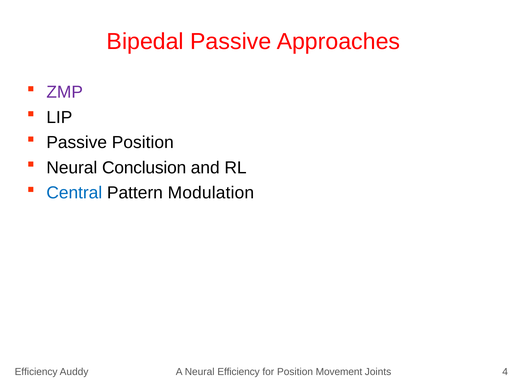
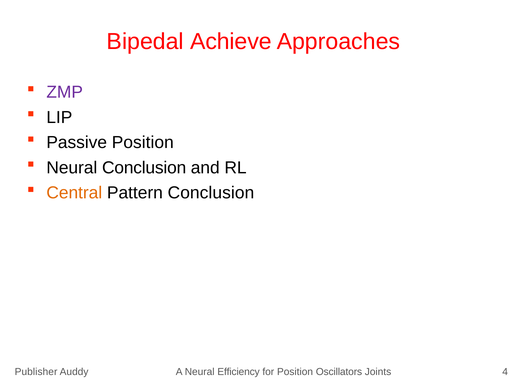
Bipedal Passive: Passive -> Achieve (231, 41)
Central colour: blue -> orange (74, 193)
Pattern Modulation: Modulation -> Conclusion (211, 193)
Efficiency: Efficiency -> Publisher (36, 372)
Movement: Movement -> Oscillators (339, 372)
